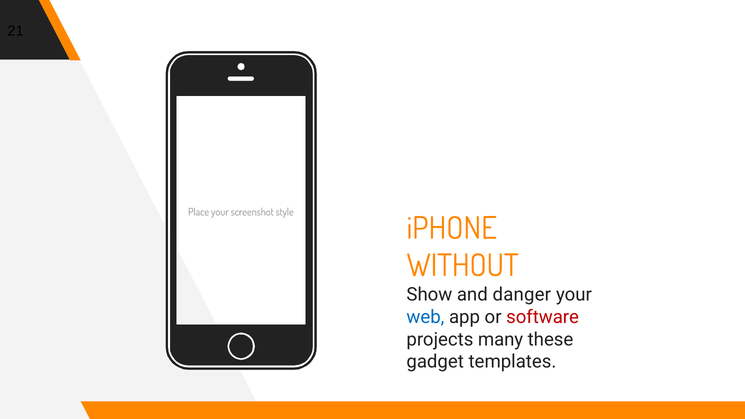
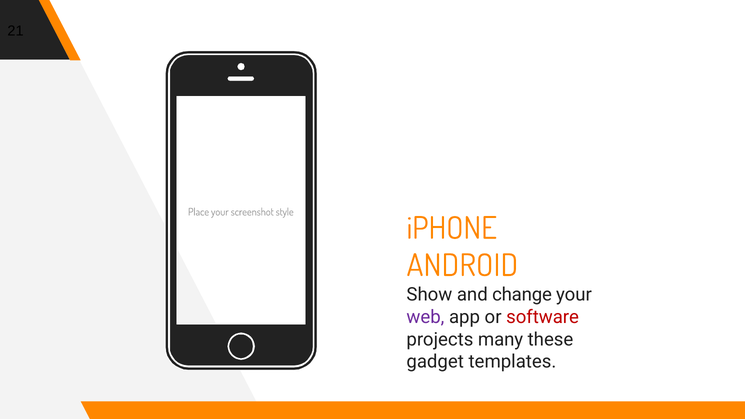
WITHOUT: WITHOUT -> ANDROID (462, 266)
danger: danger -> change (522, 295)
web colour: blue -> purple (425, 317)
